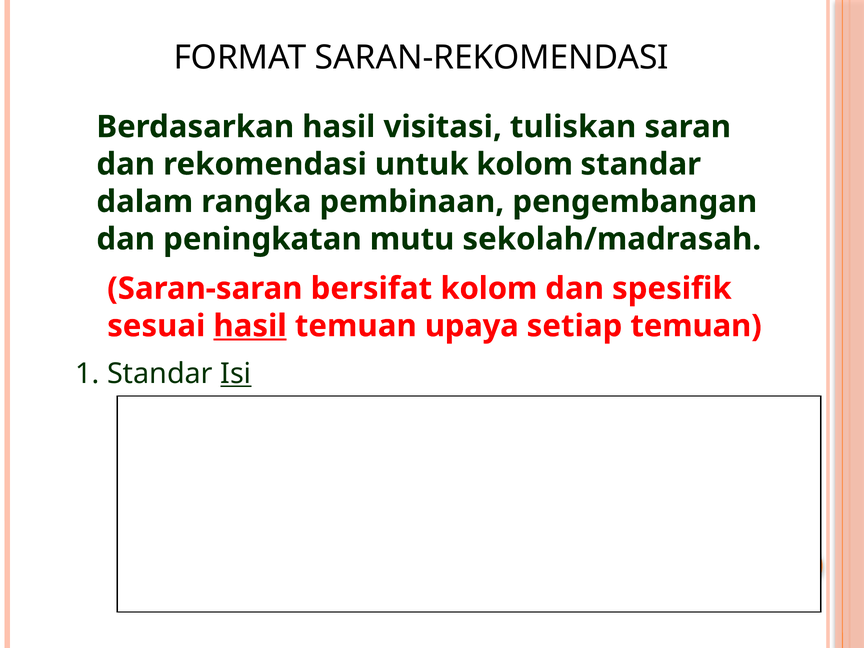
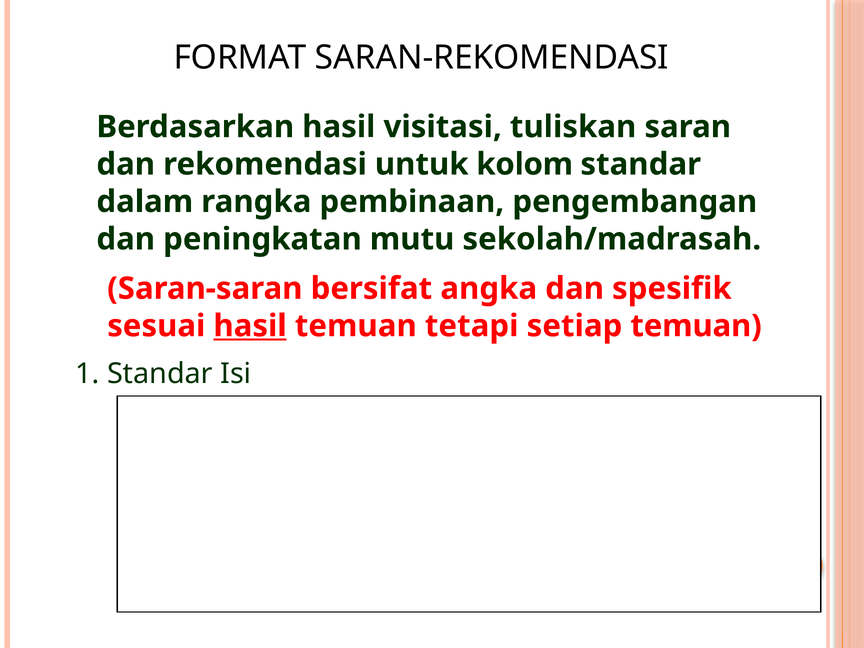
bersifat kolom: kolom -> angka (489, 289)
upaya: upaya -> tetapi (472, 326)
Isi underline: present -> none (236, 374)
